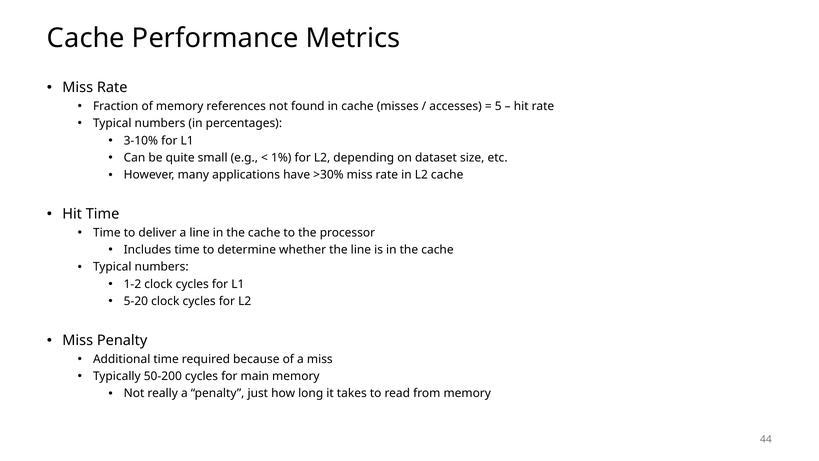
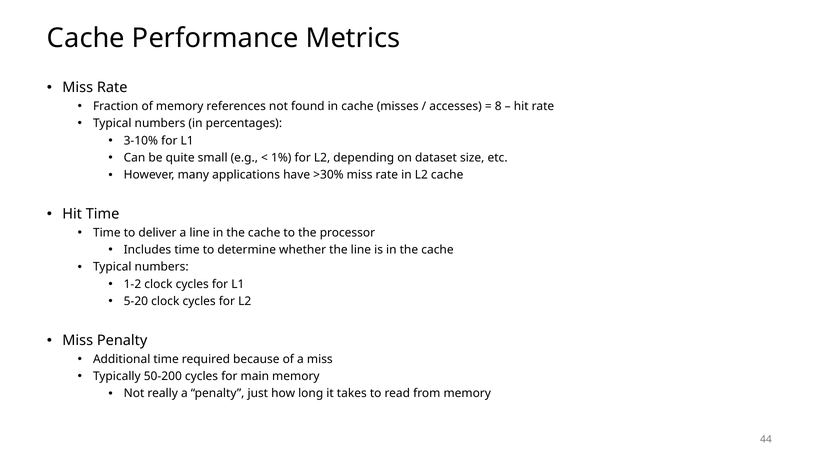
5: 5 -> 8 (498, 106)
